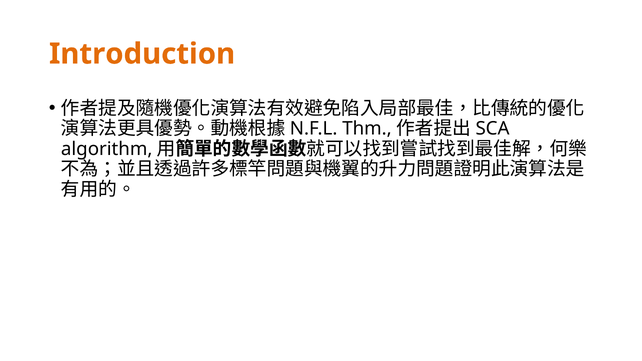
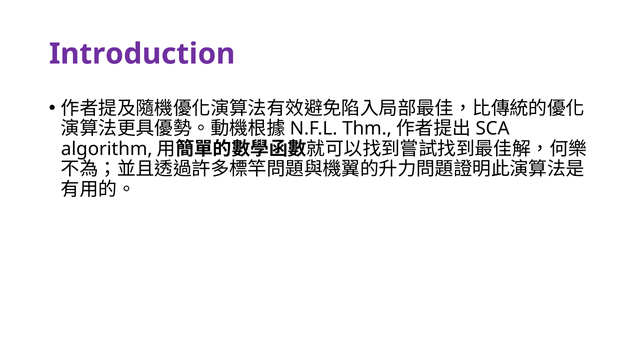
Introduction colour: orange -> purple (142, 54)
